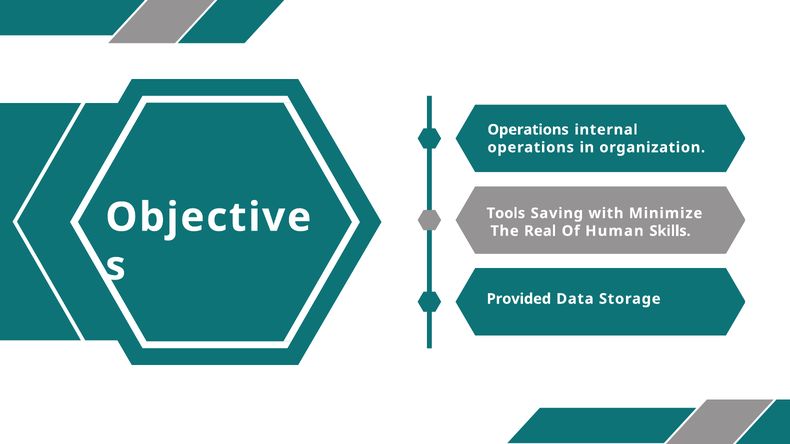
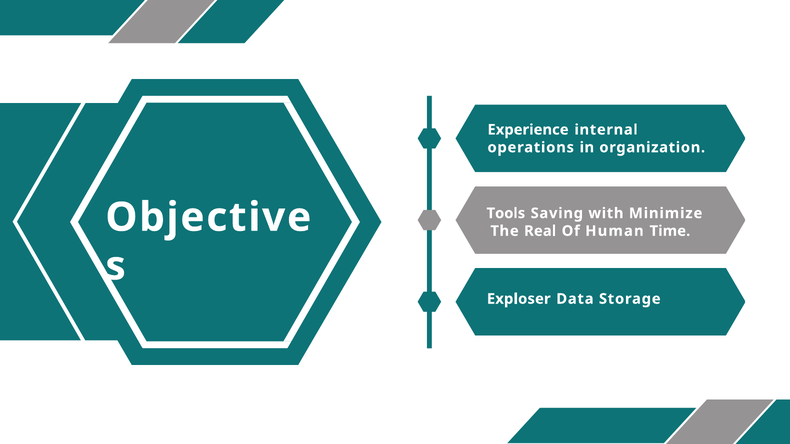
Operations: Operations -> Experience (528, 130)
Skills: Skills -> Time (670, 231)
Provided: Provided -> Exploser (519, 299)
